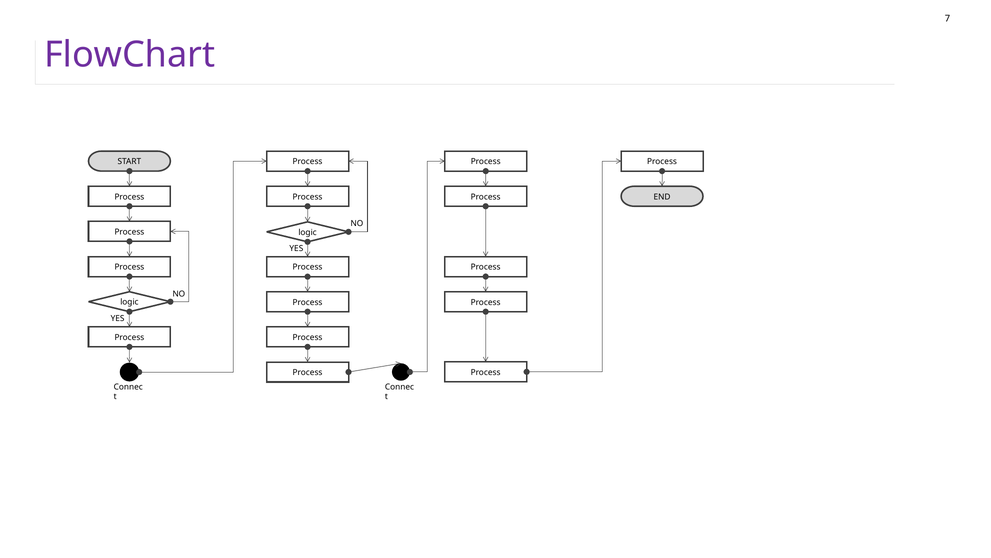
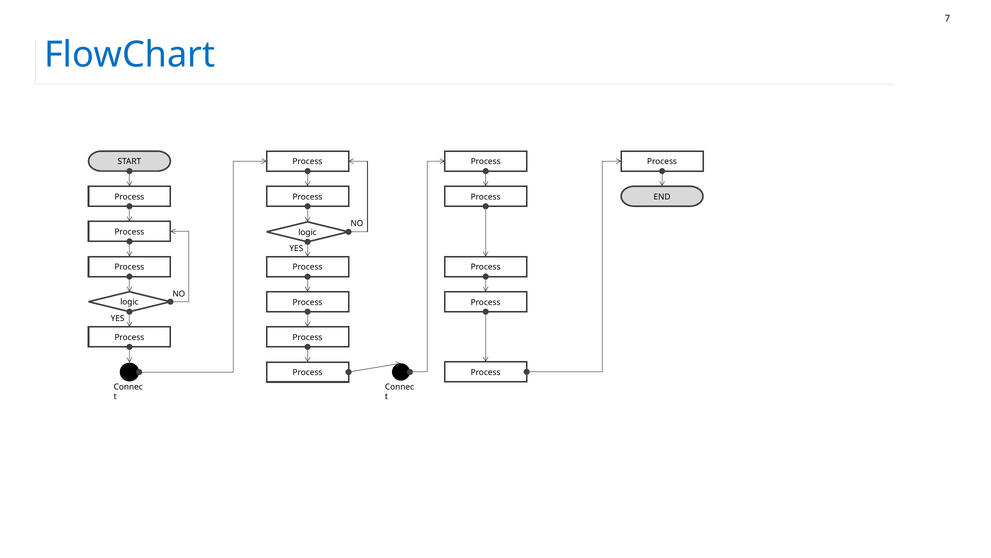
FlowChart colour: purple -> blue (130, 55)
